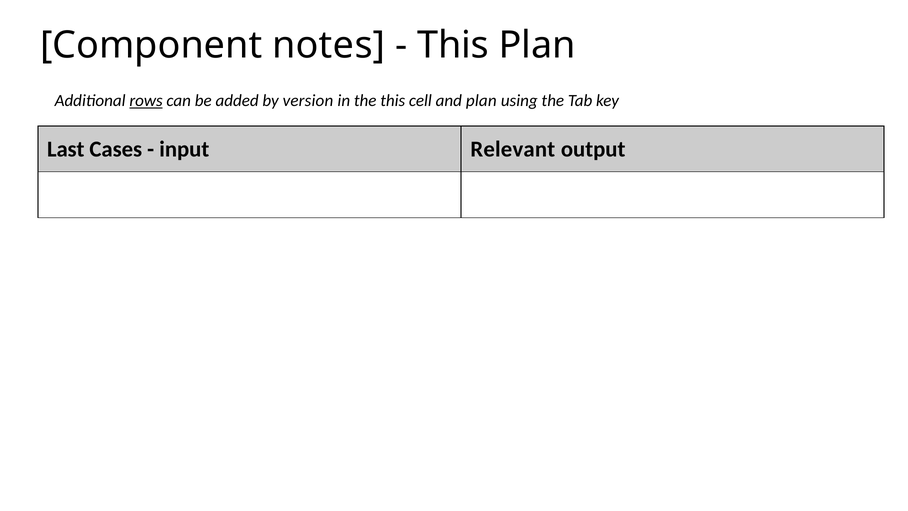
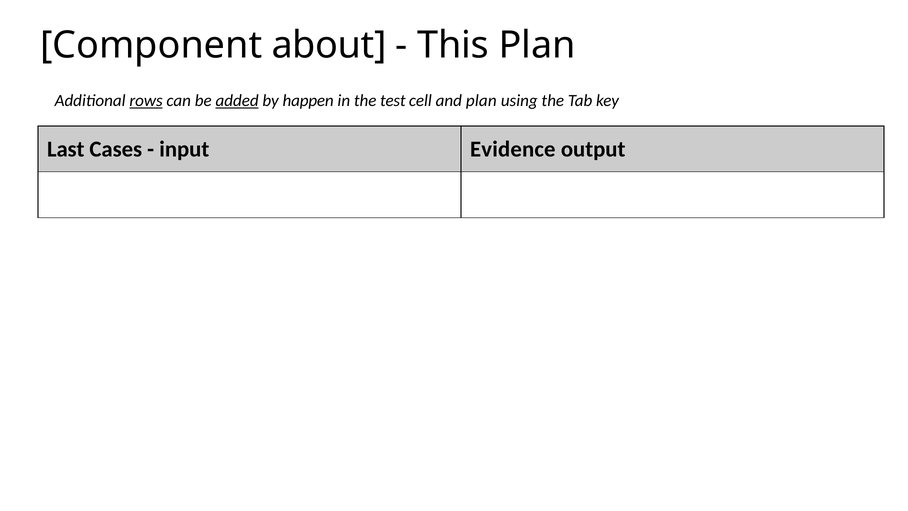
notes: notes -> about (329, 45)
added underline: none -> present (237, 100)
version: version -> happen (308, 100)
the this: this -> test (393, 100)
Relevant: Relevant -> Evidence (513, 149)
